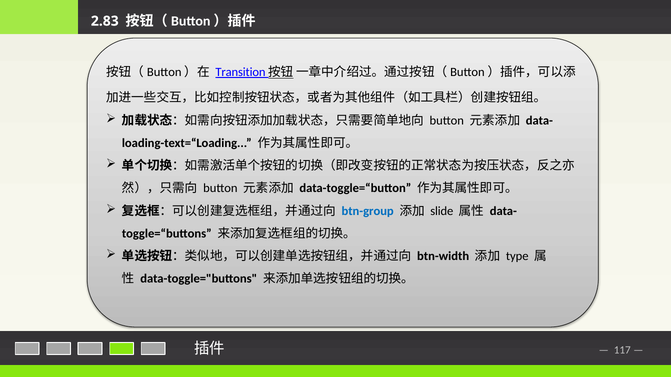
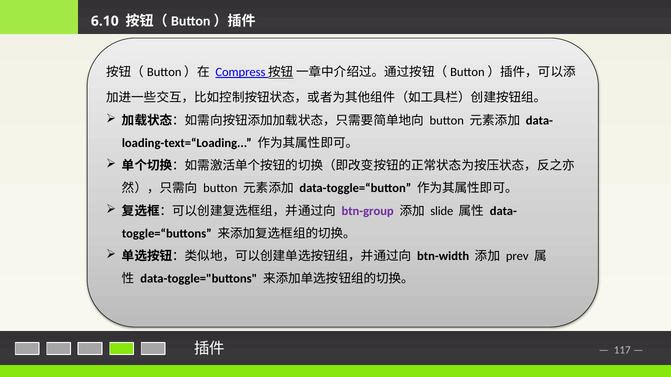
2.83: 2.83 -> 6.10 (105, 21)
Transition: Transition -> Compress (240, 72)
btn-group colour: blue -> purple (368, 211)
type: type -> prev (517, 256)
